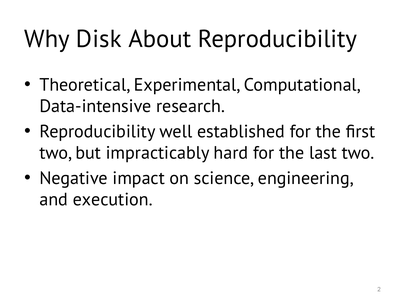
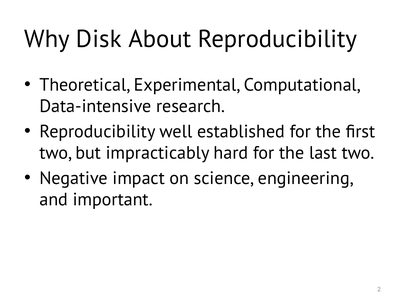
execution: execution -> important (113, 200)
